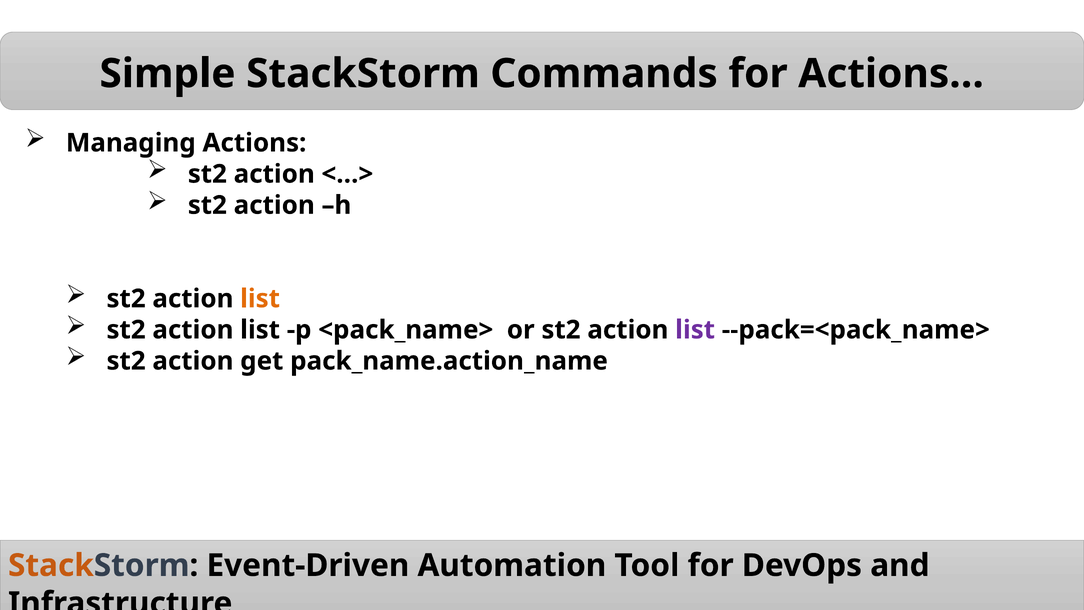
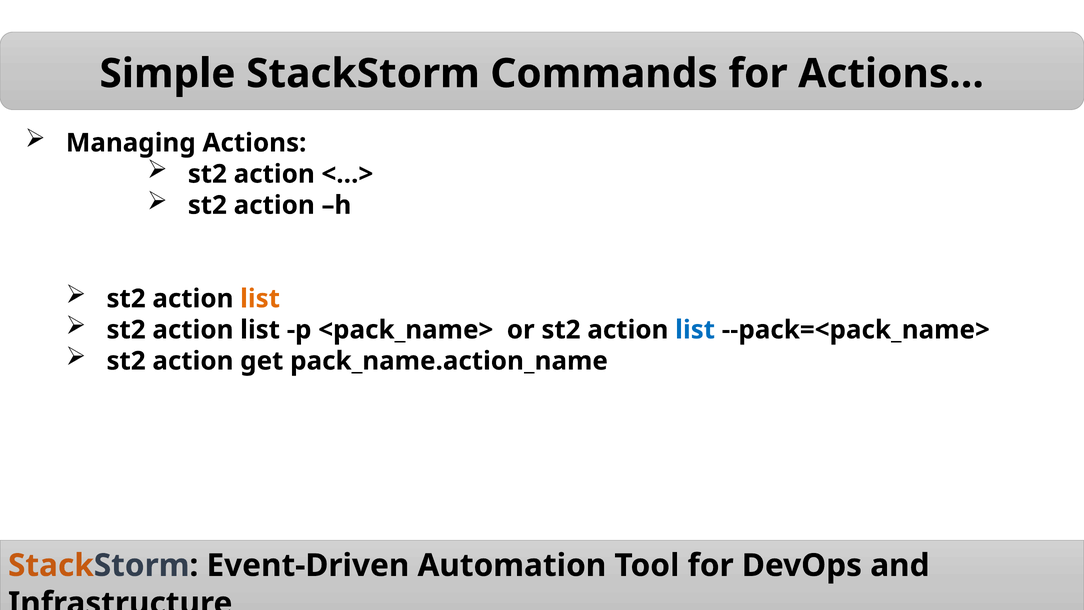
list colour: purple -> blue (695, 330)
